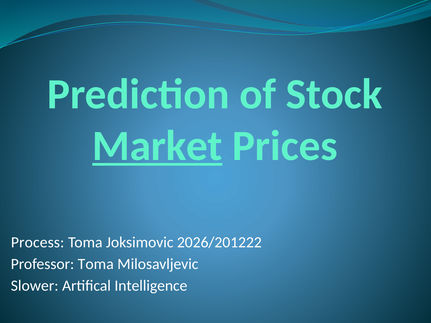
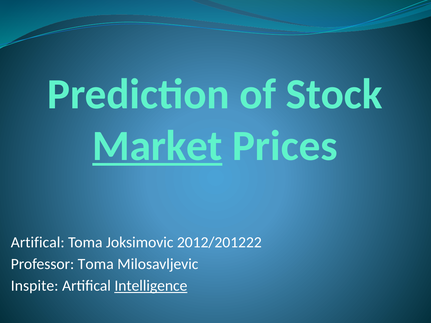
Process: Process -> Artifical (38, 242)
2026/201222: 2026/201222 -> 2012/201222 (219, 242)
Slower: Slower -> Inspite (35, 286)
Intelligence underline: none -> present (151, 286)
